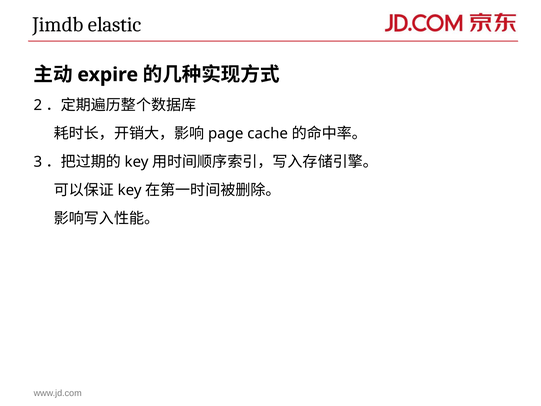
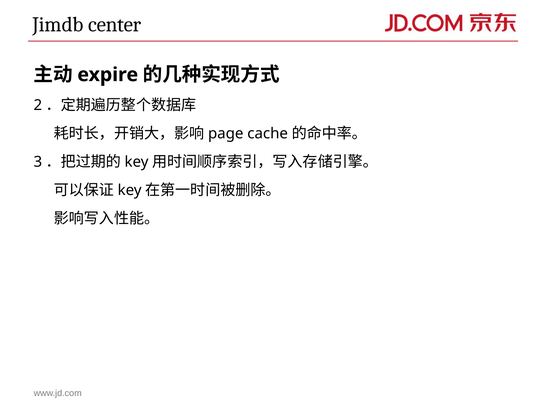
elastic: elastic -> center (115, 25)
